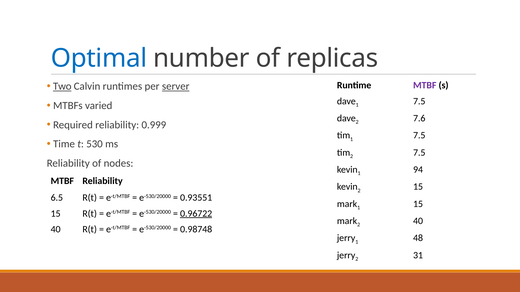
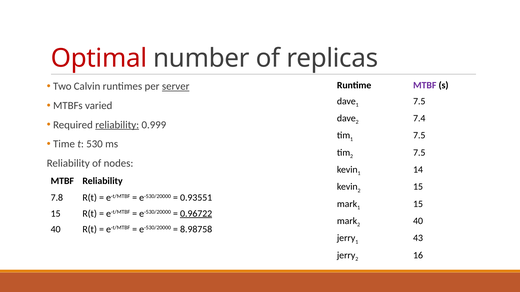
Optimal colour: blue -> red (99, 58)
Two underline: present -> none (62, 86)
7.6: 7.6 -> 7.4 (419, 118)
reliability underline: none -> present (117, 125)
94: 94 -> 14 (418, 170)
6.5: 6.5 -> 7.8 (57, 198)
0.98748: 0.98748 -> 8.98758 (196, 230)
48: 48 -> 43 (418, 238)
31: 31 -> 16 (418, 256)
